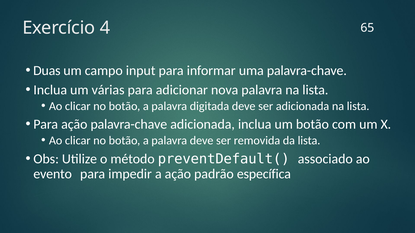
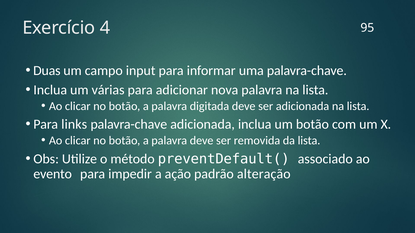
65: 65 -> 95 (367, 28)
Para ação: ação -> links (74, 125)
específica: específica -> alteração (264, 174)
